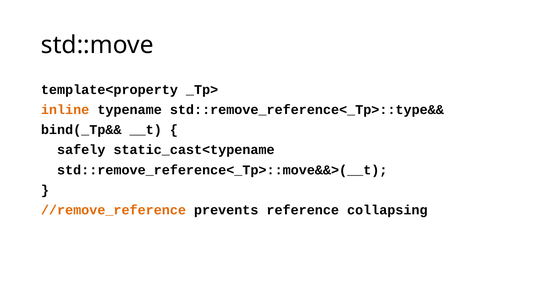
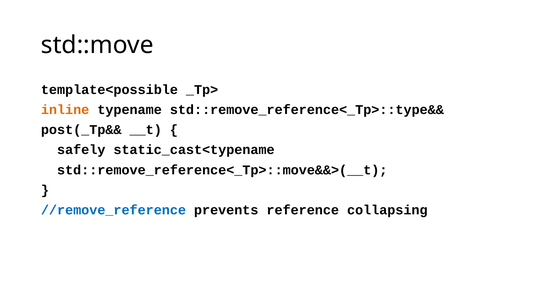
template<property: template<property -> template<possible (109, 90)
bind(_Tp&&: bind(_Tp&& -> post(_Tp&& (81, 130)
//remove_reference colour: orange -> blue (113, 210)
